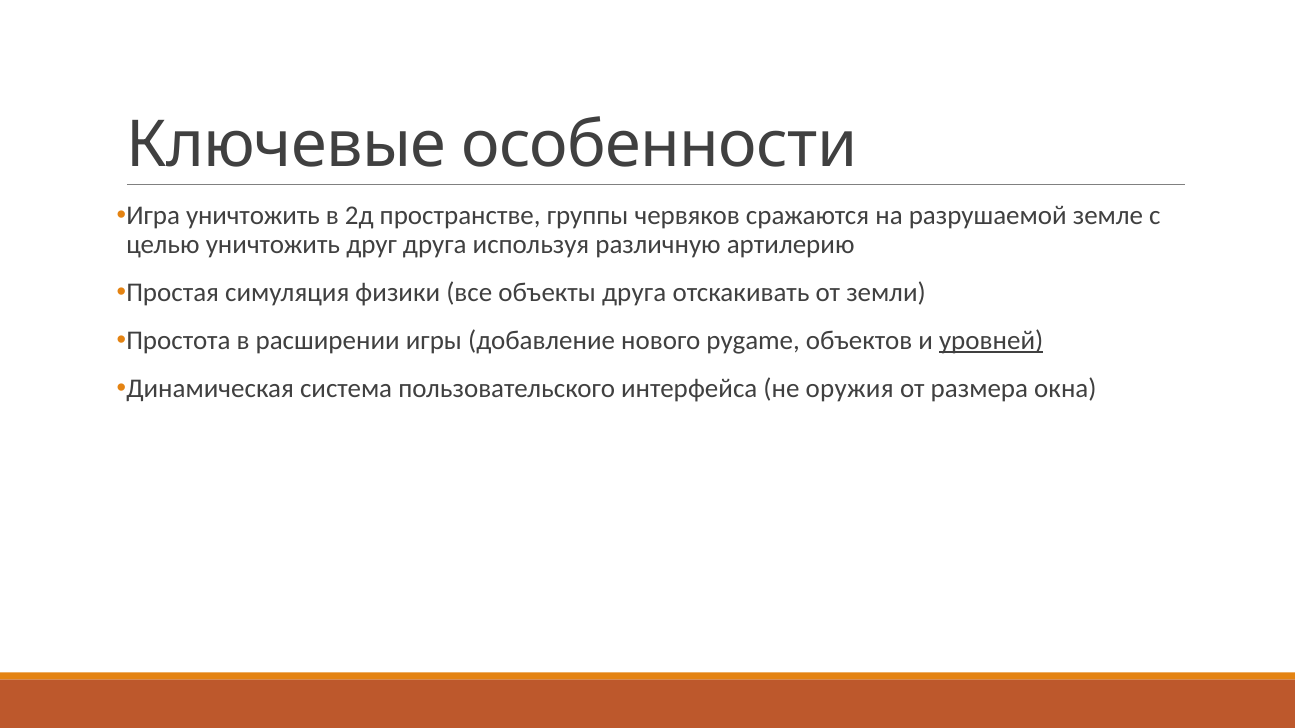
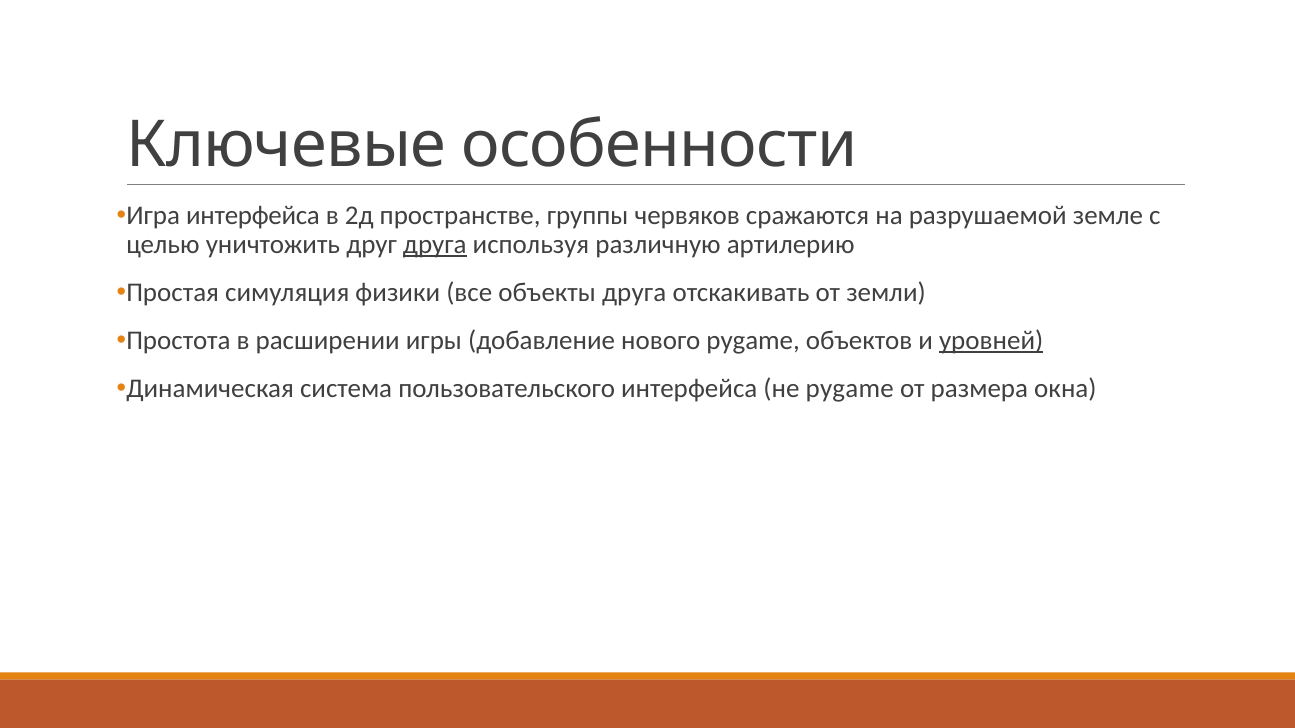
Игра уничтожить: уничтожить -> интерфейса (253, 215)
друга underline: none -> present (435, 245)
не оружия: оружия -> pygame (850, 389)
